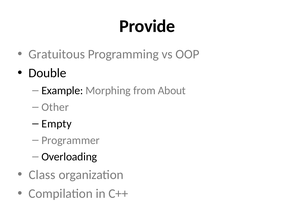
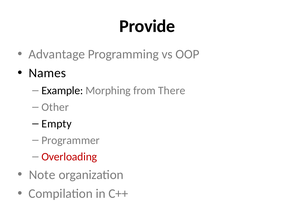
Gratuitous: Gratuitous -> Advantage (57, 54)
Double: Double -> Names (47, 73)
About: About -> There (172, 90)
Overloading colour: black -> red (69, 157)
Class: Class -> Note (42, 175)
